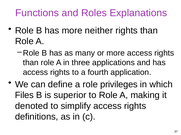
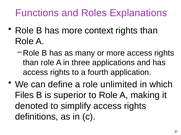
neither: neither -> context (99, 31)
privileges: privileges -> unlimited (119, 85)
